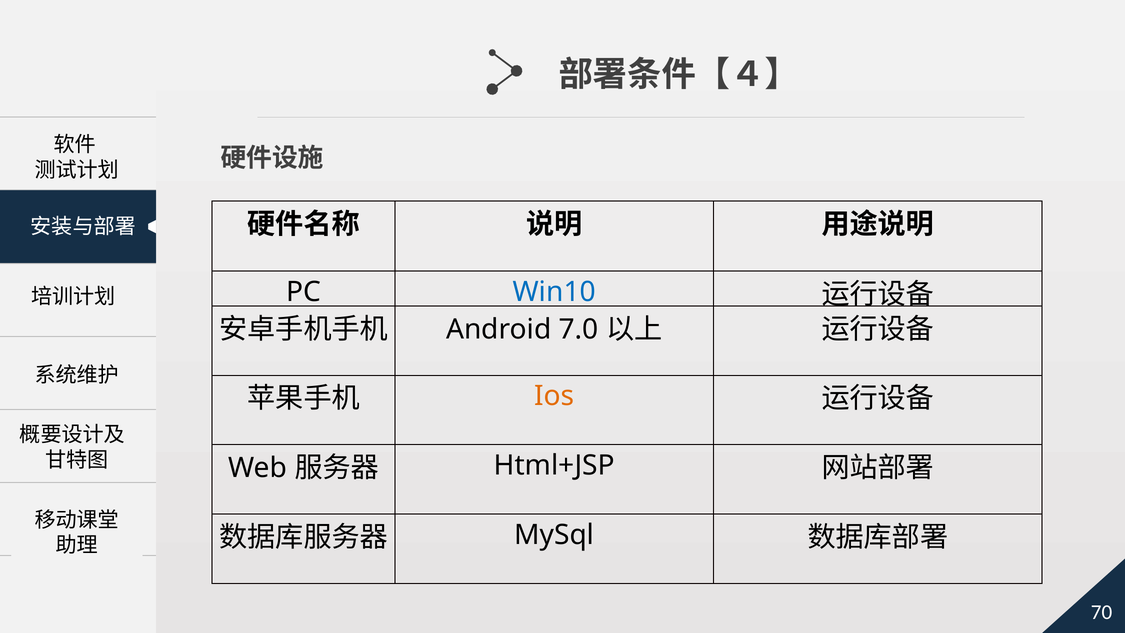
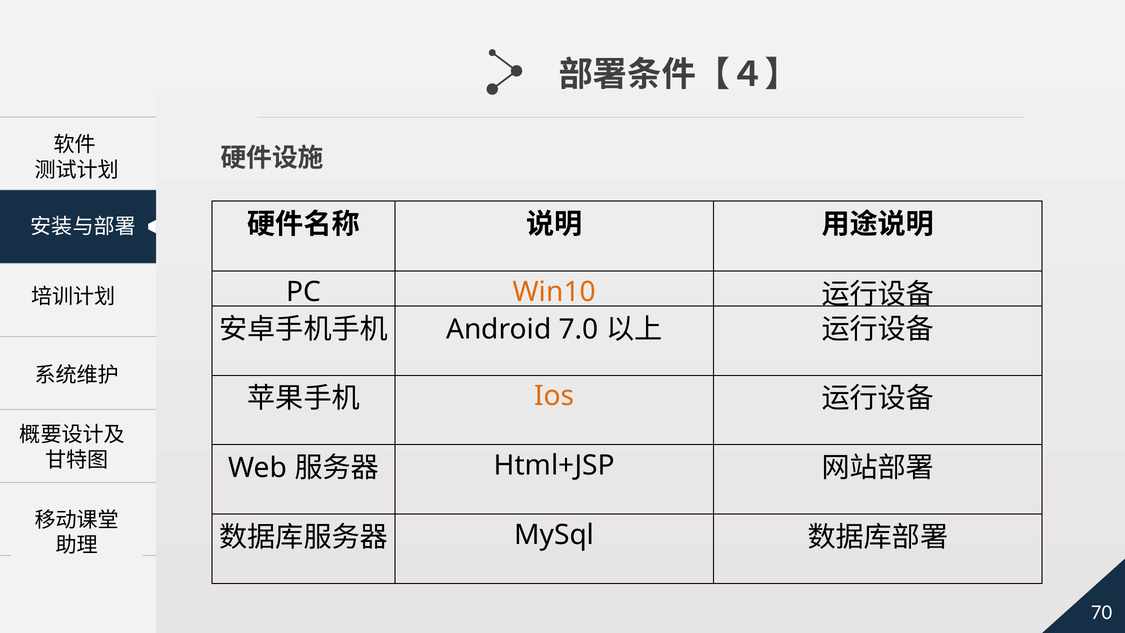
Win10 colour: blue -> orange (554, 292)
